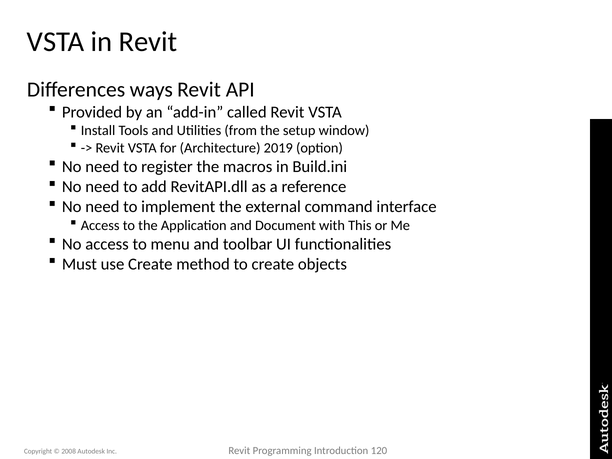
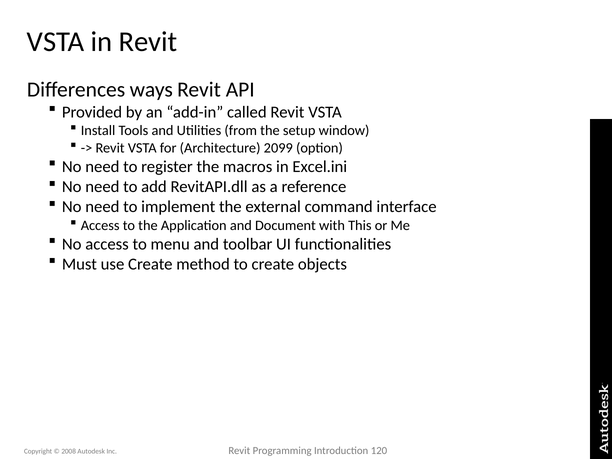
2019: 2019 -> 2099 (278, 148)
Build.ini: Build.ini -> Excel.ini (320, 167)
